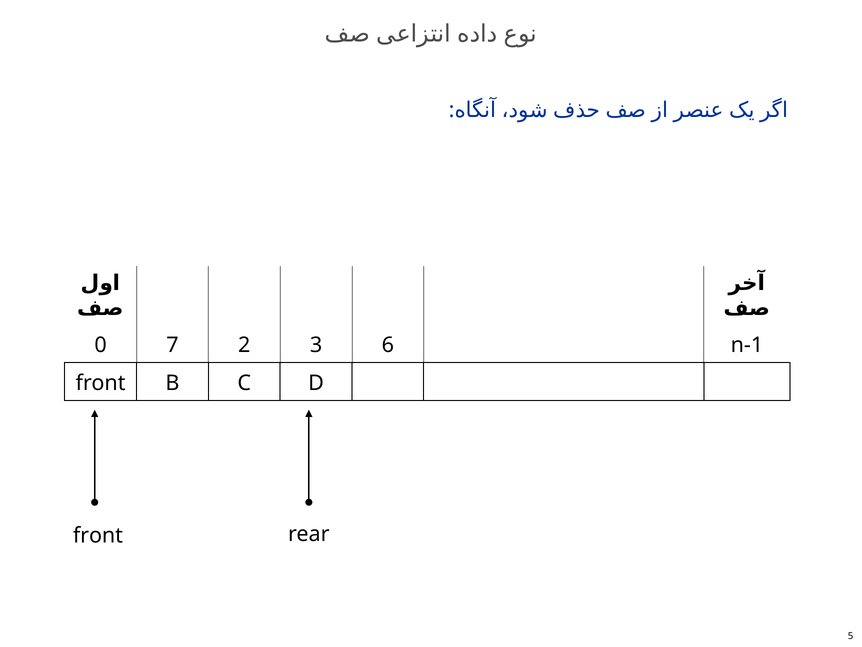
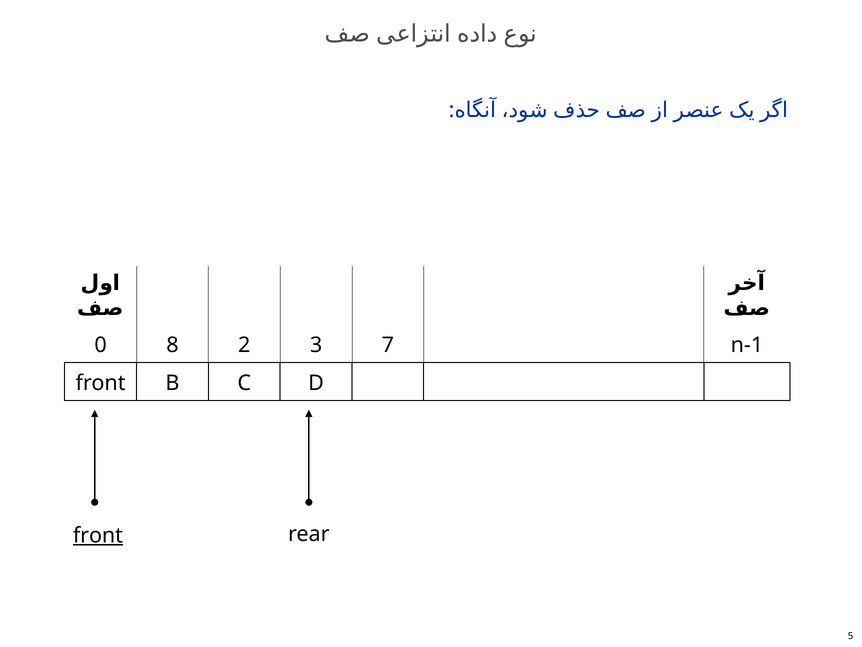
7: 7 -> 8 (172, 345)
6: 6 -> 7 (388, 345)
front underline: none -> present (98, 535)
